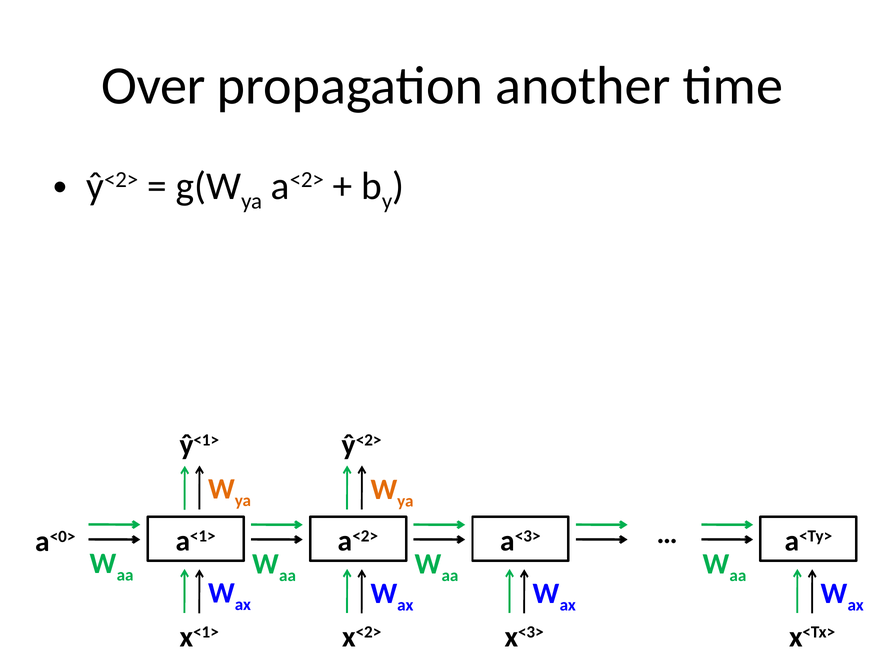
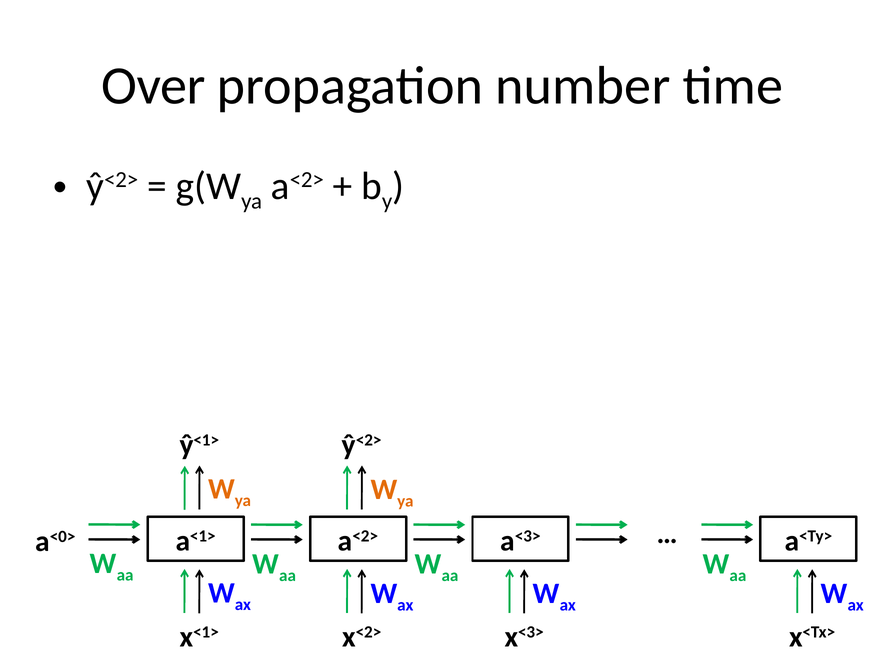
another: another -> number (583, 86)
